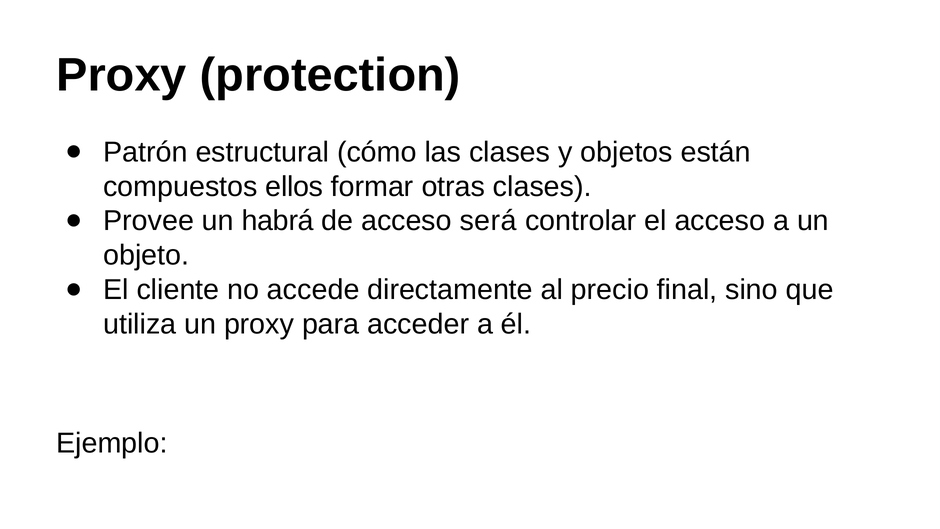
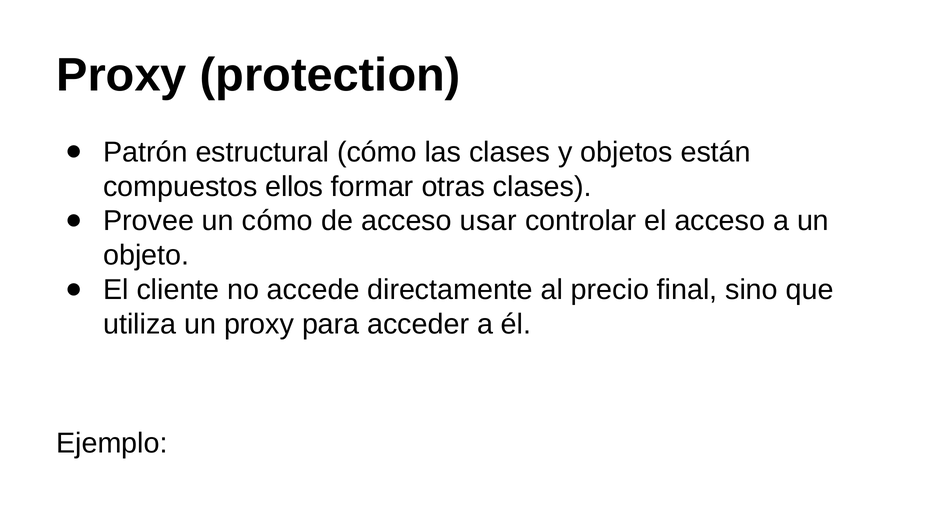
un habrá: habrá -> cómo (277, 221)
será: será -> usar (488, 221)
